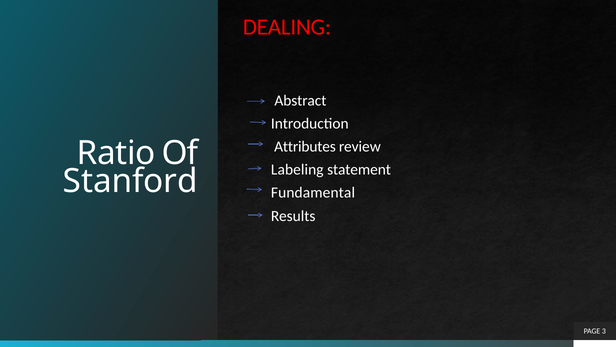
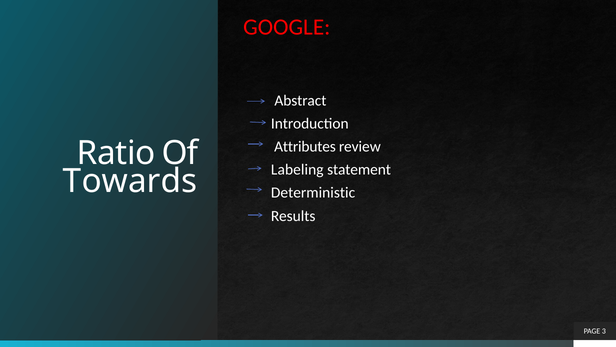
DEALING: DEALING -> GOOGLE (287, 27)
Stanford: Stanford -> Towards (130, 181)
Fundamental: Fundamental -> Deterministic (313, 193)
